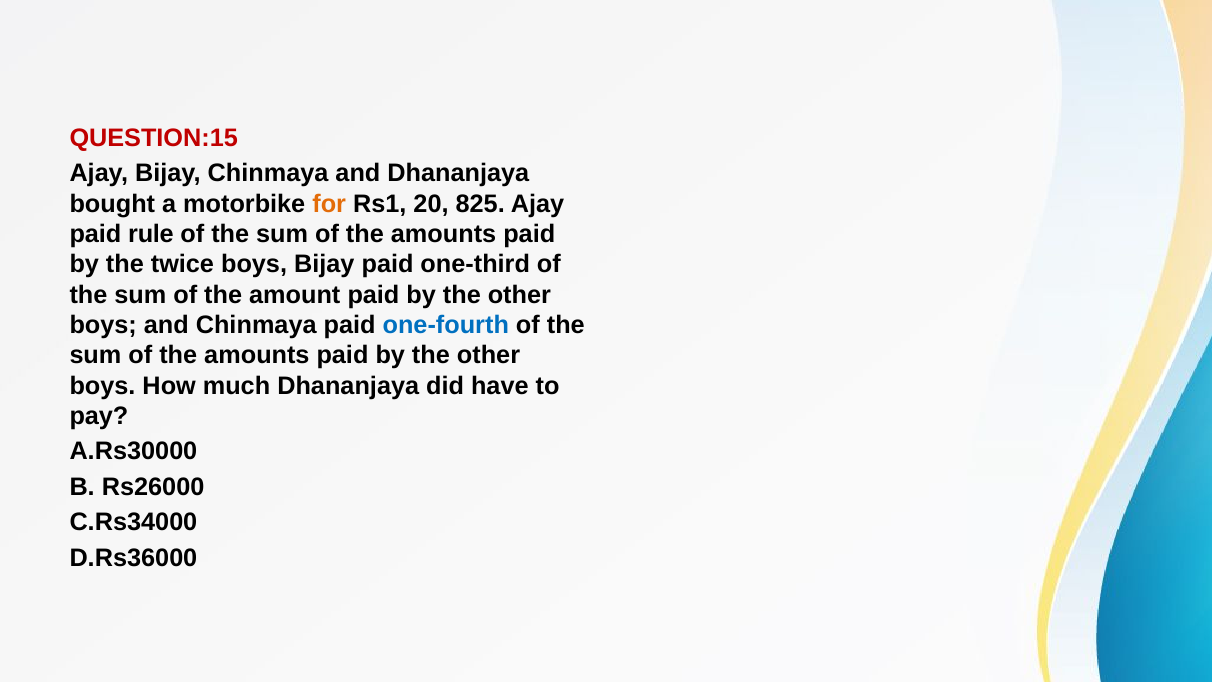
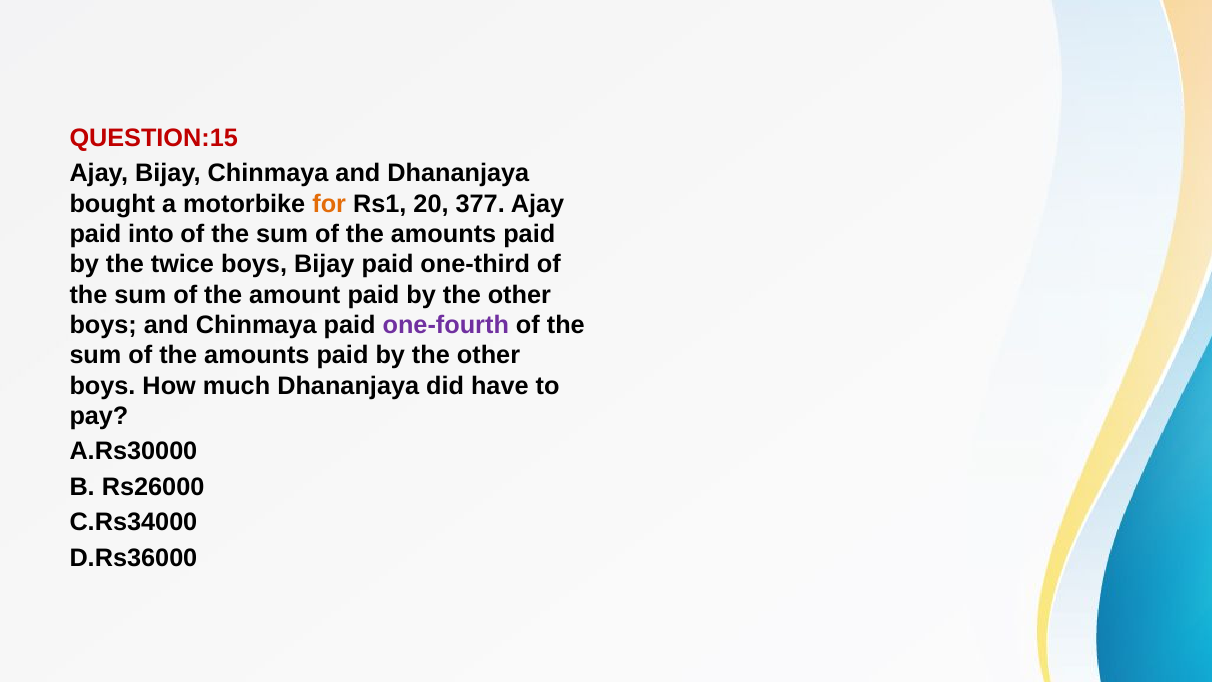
825: 825 -> 377 (480, 204)
rule: rule -> into (151, 234)
one-fourth colour: blue -> purple (446, 325)
